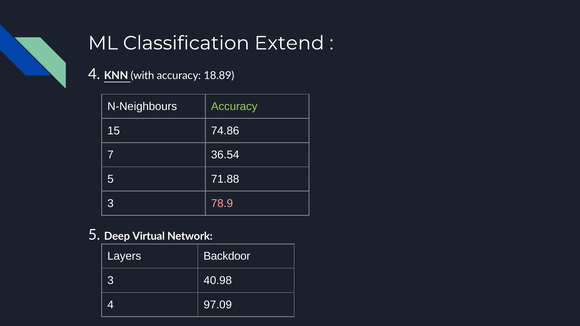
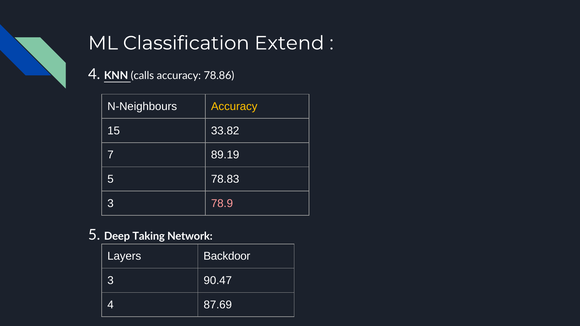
with: with -> calls (142, 76)
18.89: 18.89 -> 78.86 (219, 76)
Accuracy colour: light green -> yellow (234, 107)
74.86: 74.86 -> 33.82 (225, 131)
36.54: 36.54 -> 89.19 (225, 155)
71.88: 71.88 -> 78.83 (225, 179)
Virtual: Virtual -> Taking (149, 236)
40.98: 40.98 -> 90.47 (218, 281)
97.09: 97.09 -> 87.69 (218, 305)
